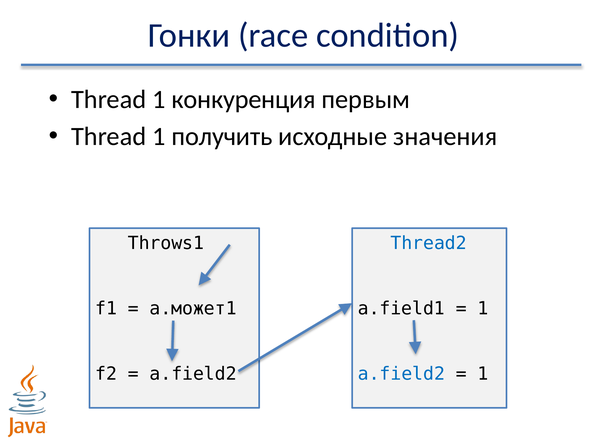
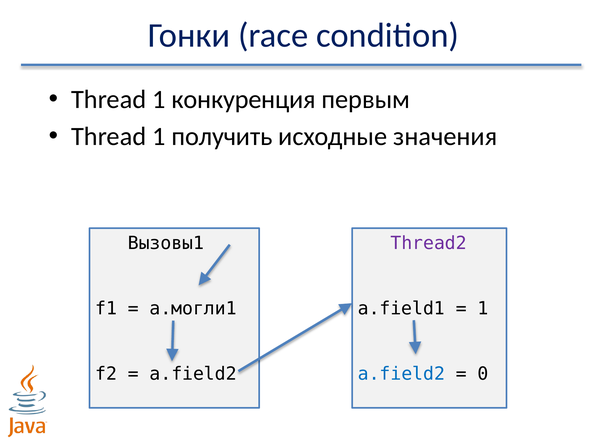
Throws1: Throws1 -> Вызовы1 (166, 243)
Thread2 colour: blue -> purple (429, 243)
a.может1: a.может1 -> a.могли1 (193, 308)
1: 1 -> 0 (483, 374)
